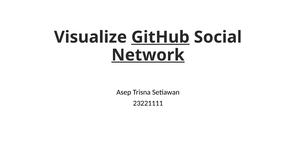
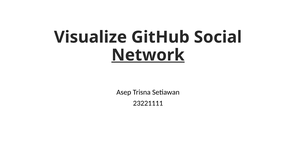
GitHub underline: present -> none (160, 37)
